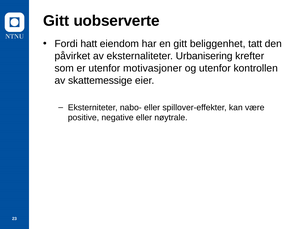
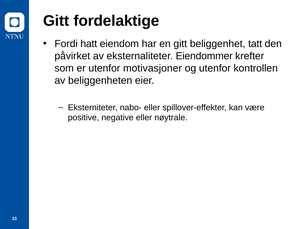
uobserverte: uobserverte -> fordelaktige (116, 21)
Urbanisering: Urbanisering -> Eiendommer (204, 56)
skattemessige: skattemessige -> beliggenheten (100, 81)
